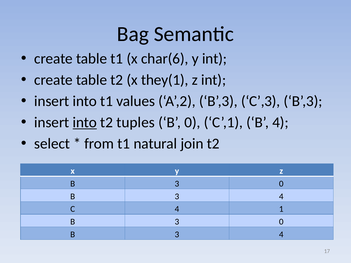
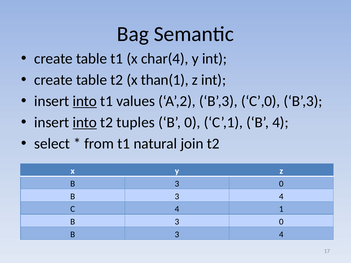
char(6: char(6 -> char(4 (165, 59)
they(1: they(1 -> than(1 (165, 80)
into underline: none -> present (85, 101)
C’,3: C’,3 -> C’,0 (261, 101)
